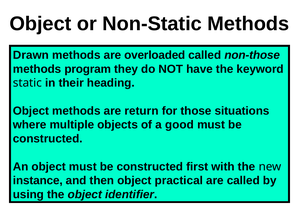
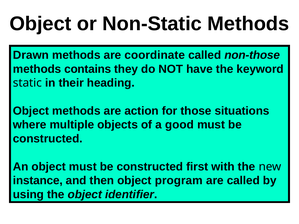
overloaded: overloaded -> coordinate (155, 55)
program: program -> contains (88, 69)
return: return -> action (142, 111)
practical: practical -> program (179, 181)
